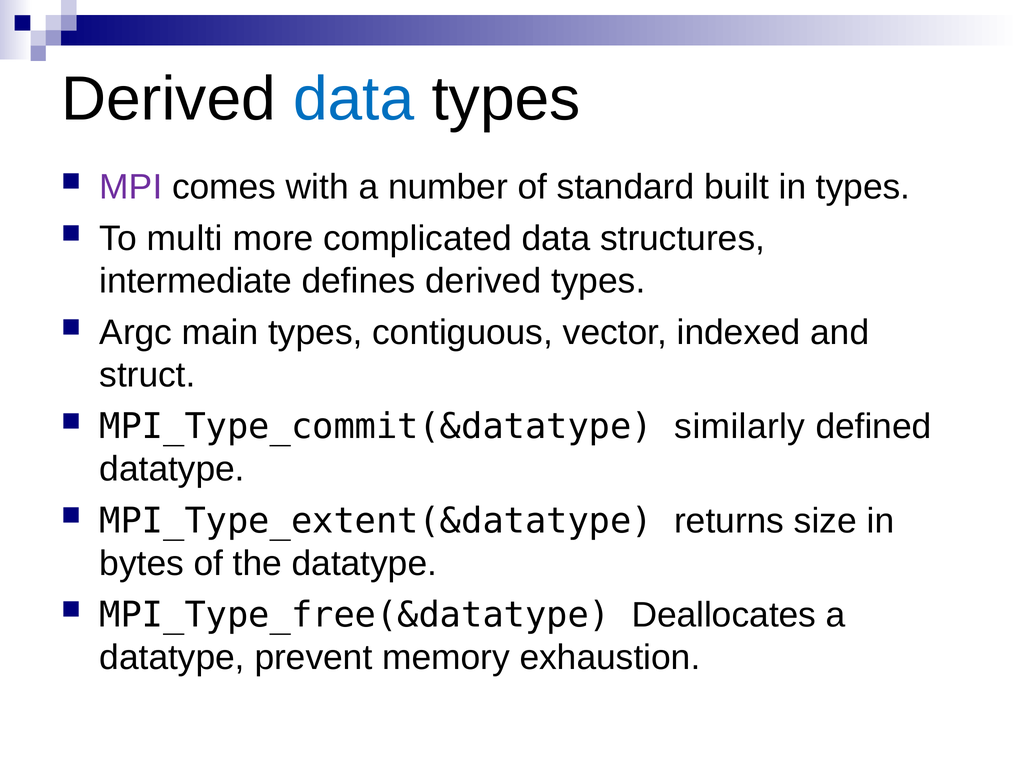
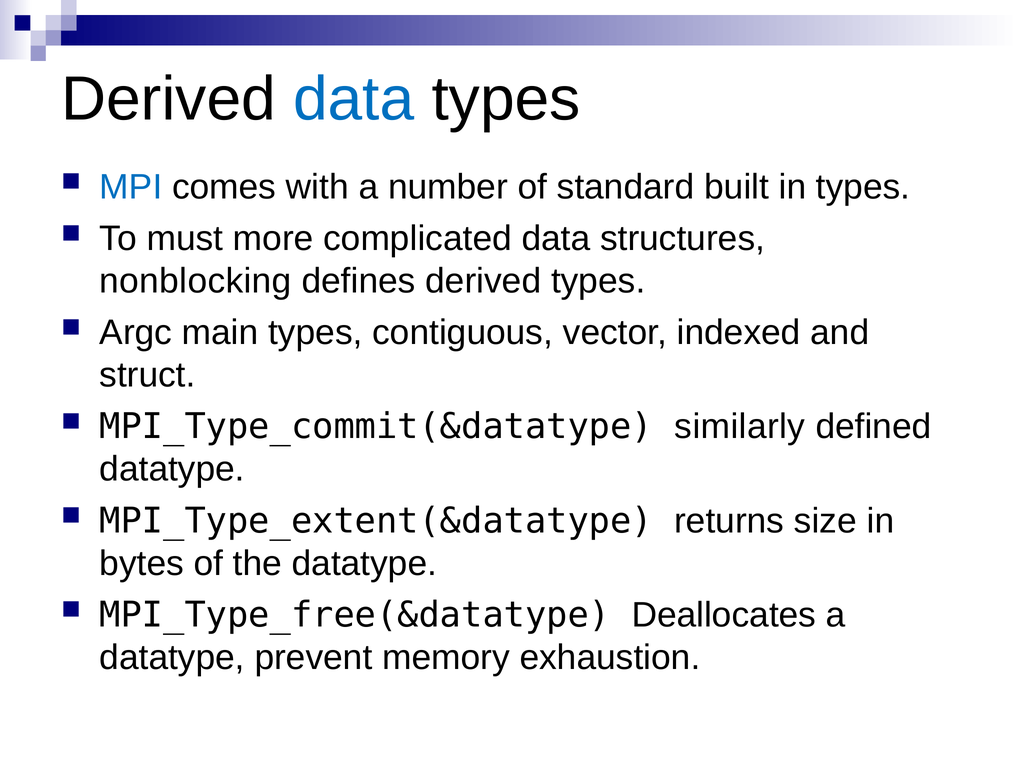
MPI colour: purple -> blue (131, 187)
multi: multi -> must (185, 239)
intermediate: intermediate -> nonblocking (196, 281)
